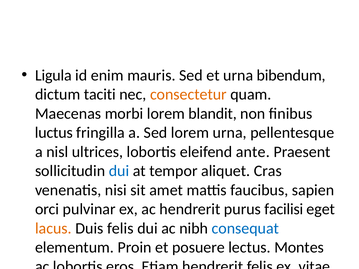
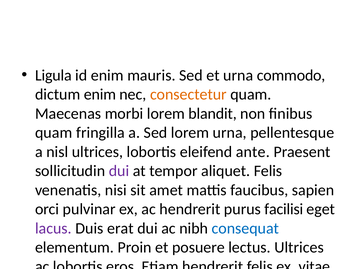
bibendum: bibendum -> commodo (291, 75)
dictum taciti: taciti -> enim (100, 94)
luctus: luctus -> quam (54, 133)
dui colour: blue -> purple (119, 171)
aliquet Cras: Cras -> Felis (268, 171)
lacus colour: orange -> purple (53, 229)
Duis felis: felis -> erat (120, 229)
lectus Montes: Montes -> Ultrices (299, 248)
